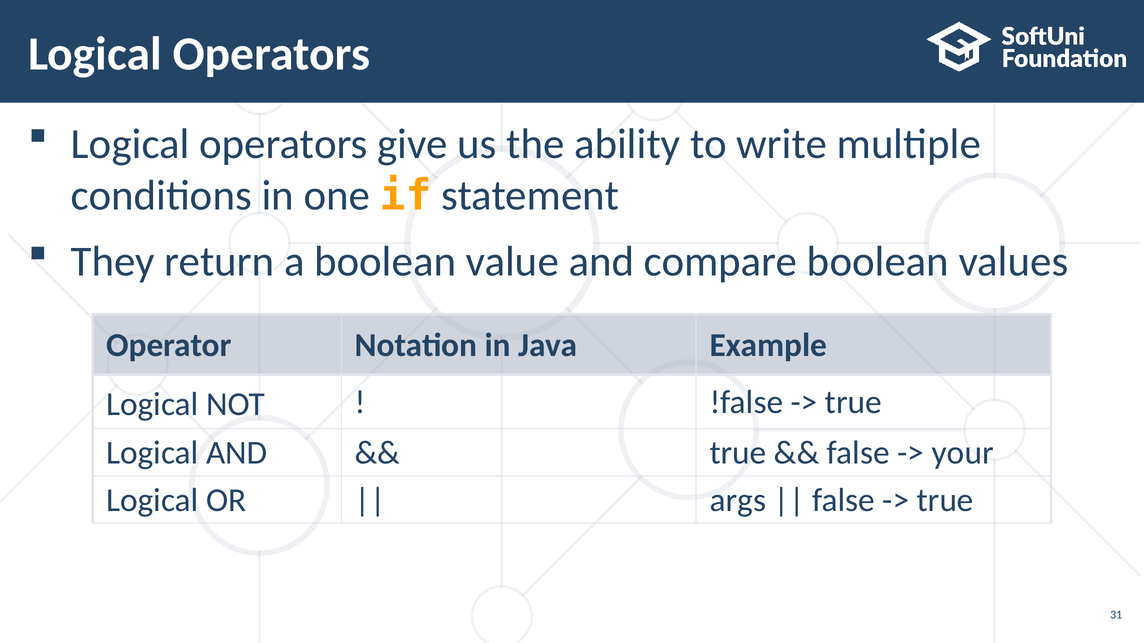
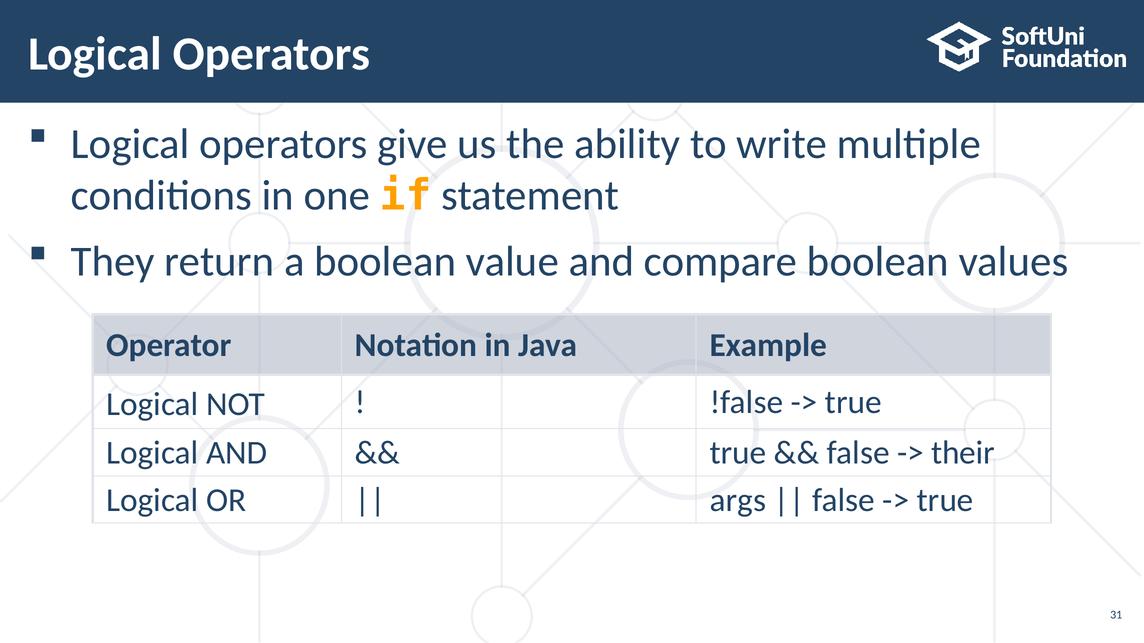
your: your -> their (963, 453)
